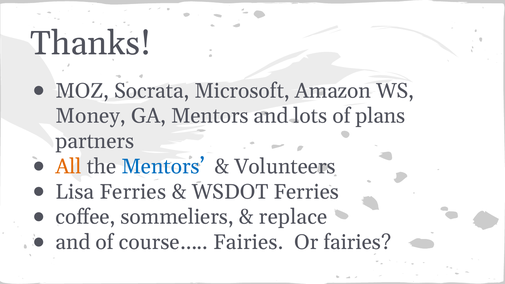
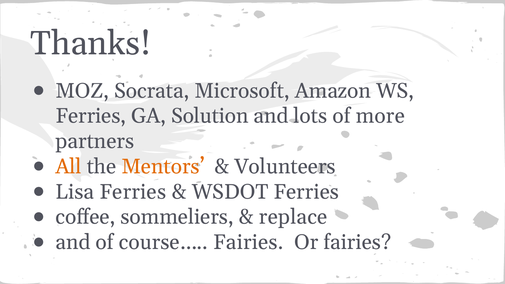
Money: Money -> Ferries (91, 116)
GA Mentors: Mentors -> Solution (210, 116)
plans: plans -> more (380, 116)
Mentors colour: blue -> orange (163, 167)
